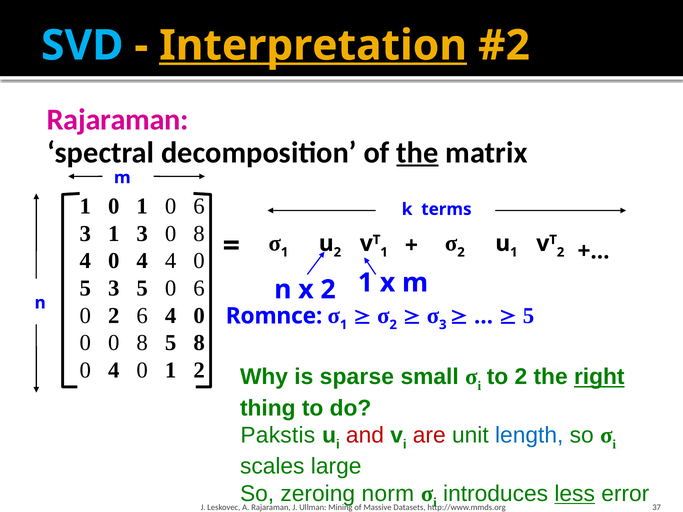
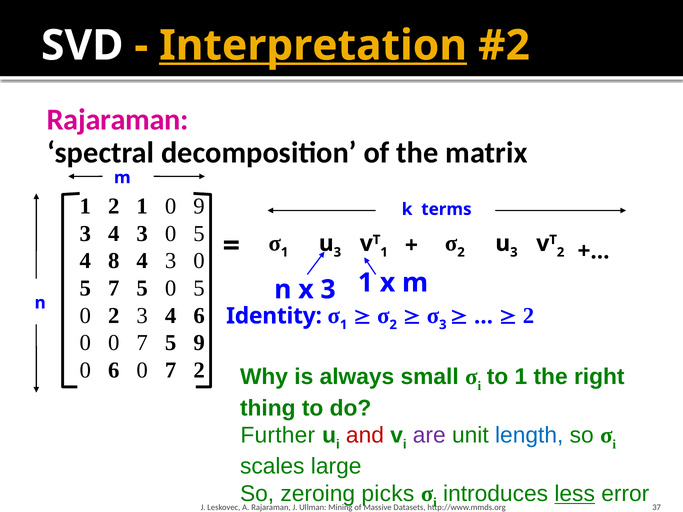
SVD colour: light blue -> white (82, 46)
the underline: present -> none (417, 153)
0: 0 -> 2 (114, 206)
1 0 6: 6 -> 9 (199, 206)
1: 1 -> 4 (114, 234)
8: 8 -> 5 (199, 234)
2: 2 -> 3 (337, 252)
1: 1 -> 3 (514, 252)
0: 0 -> 8 (114, 261)
4: 4 -> 3 (171, 261)
5 3: 3 -> 7 (114, 288)
5 0 6: 6 -> 5 (199, 288)
x 2: 2 -> 3 (328, 290)
2 6: 6 -> 3 (142, 316)
0: 0 -> 6 (199, 316)
Romnce: Romnce -> Identity (274, 316)
5: 5 -> 2 (529, 316)
0 0 8: 8 -> 7 (142, 343)
5 8: 8 -> 9 (199, 343)
4: 4 -> 6 (114, 370)
1: 1 -> 7 (171, 370)
sparse: sparse -> always (357, 377)
to 2: 2 -> 1 (521, 377)
right underline: present -> none (599, 377)
Pakstis: Pakstis -> Further (278, 436)
are colour: red -> purple (429, 436)
norm: norm -> picks (388, 494)
